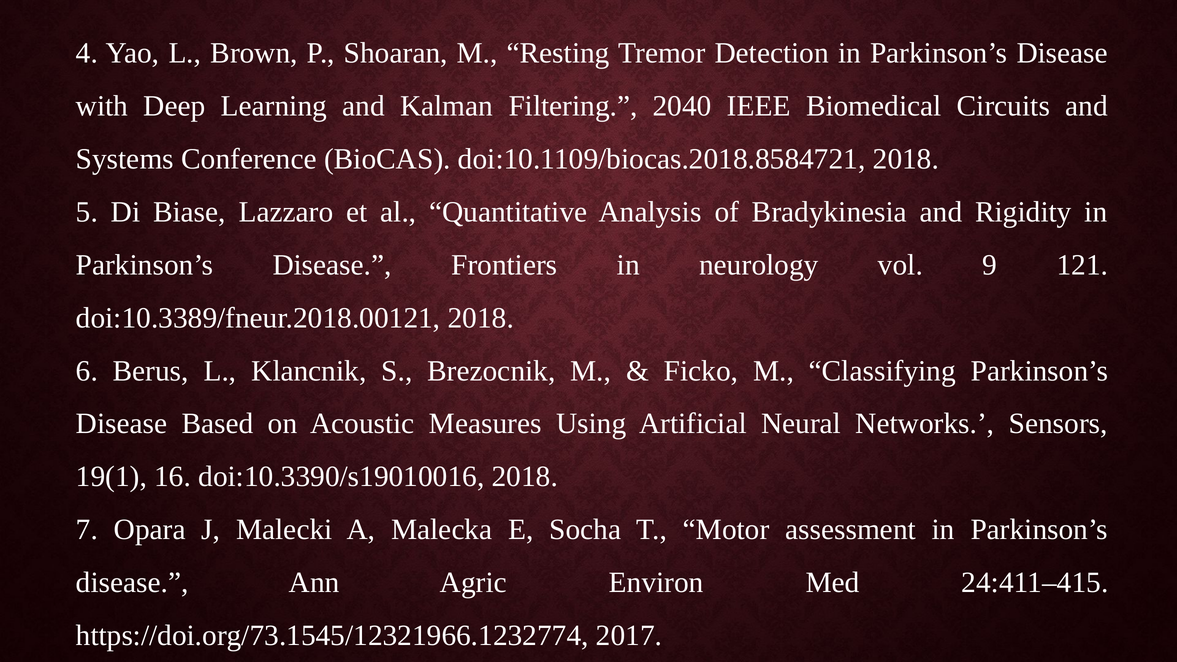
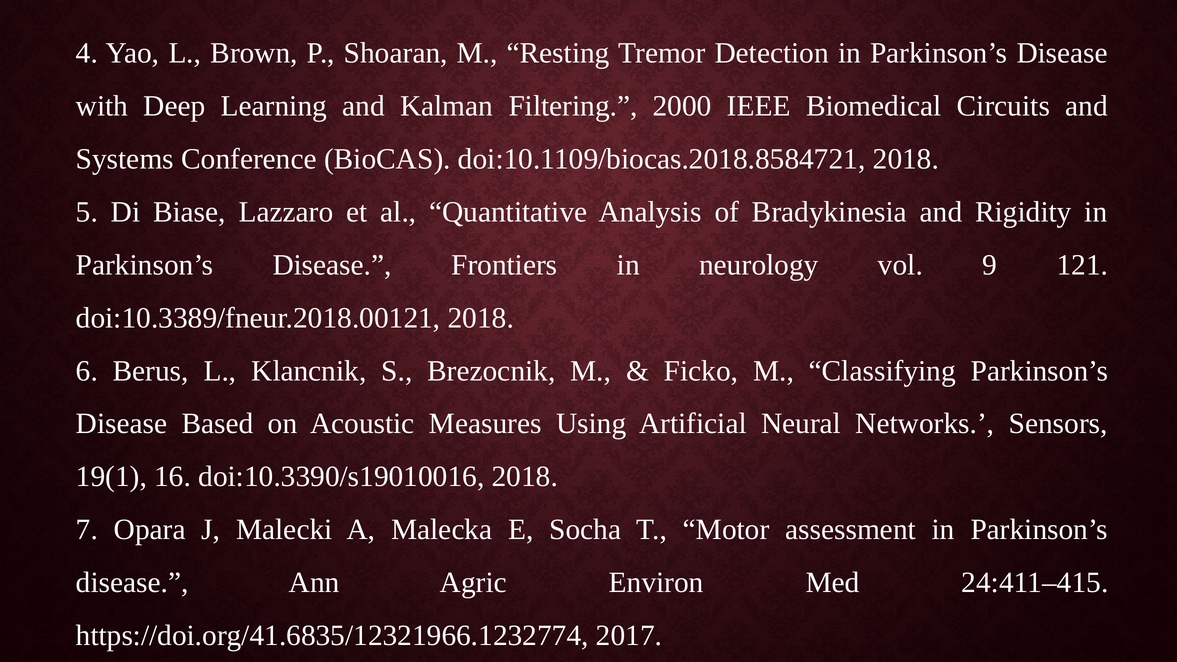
2040: 2040 -> 2000 (682, 106)
https://doi.org/73.1545/12321966.1232774: https://doi.org/73.1545/12321966.1232774 -> https://doi.org/41.6835/12321966.1232774 (332, 636)
